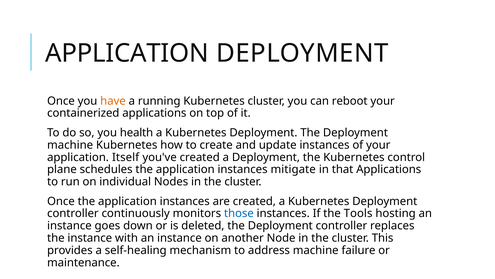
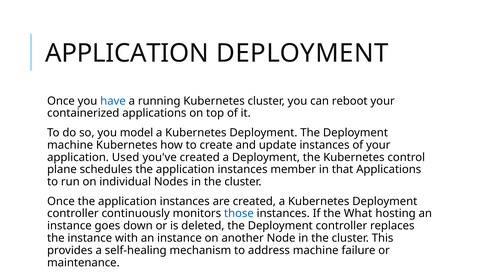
have colour: orange -> blue (113, 101)
health: health -> model (137, 132)
Itself: Itself -> Used (126, 157)
mitigate: mitigate -> member (293, 169)
Tools: Tools -> What (358, 213)
